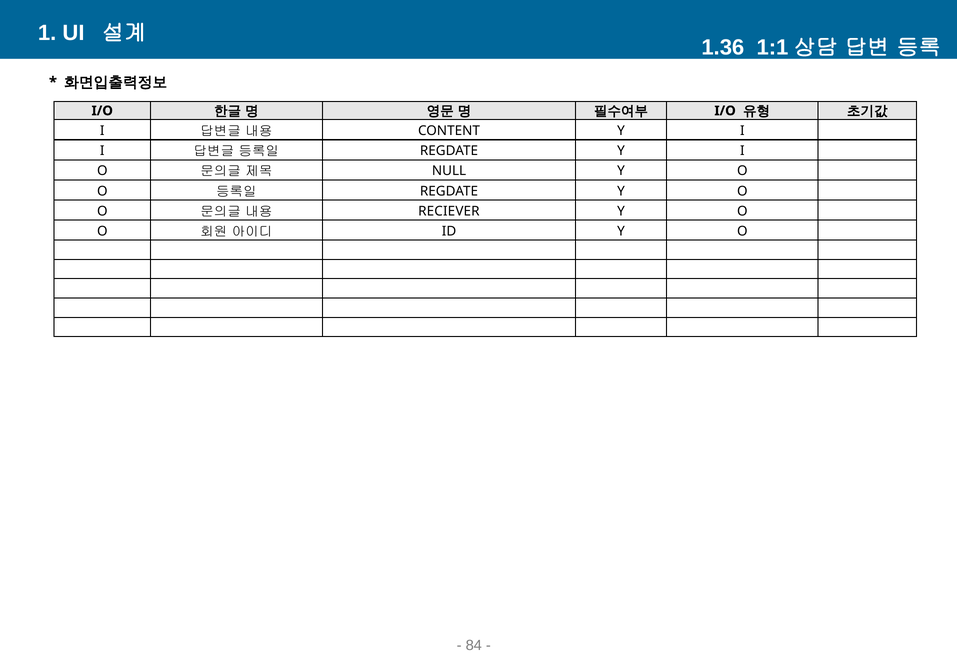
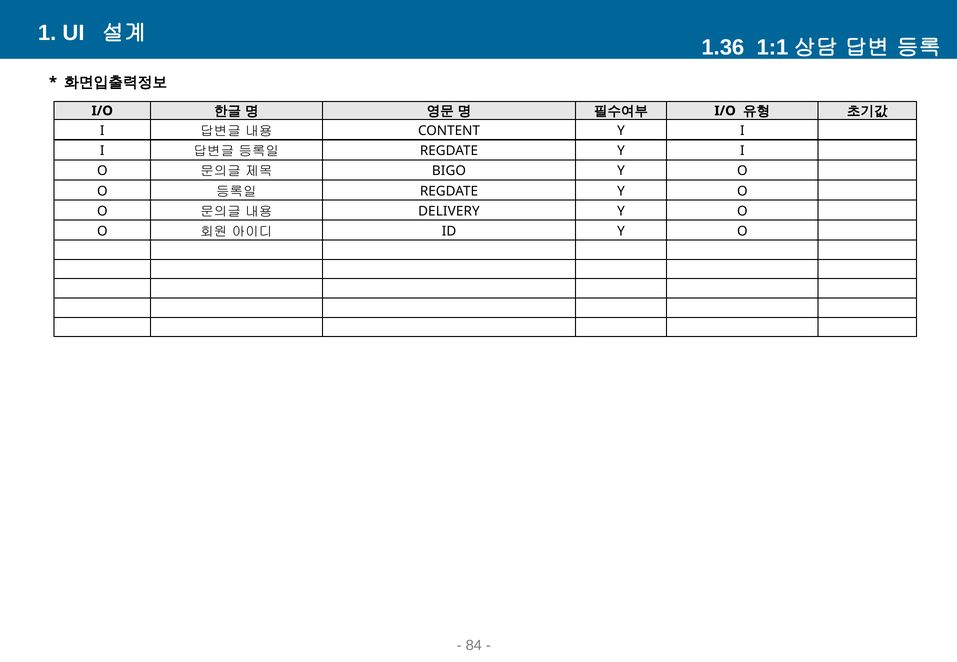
NULL: NULL -> BIGO (449, 171)
RECIEVER: RECIEVER -> DELIVERY (449, 211)
